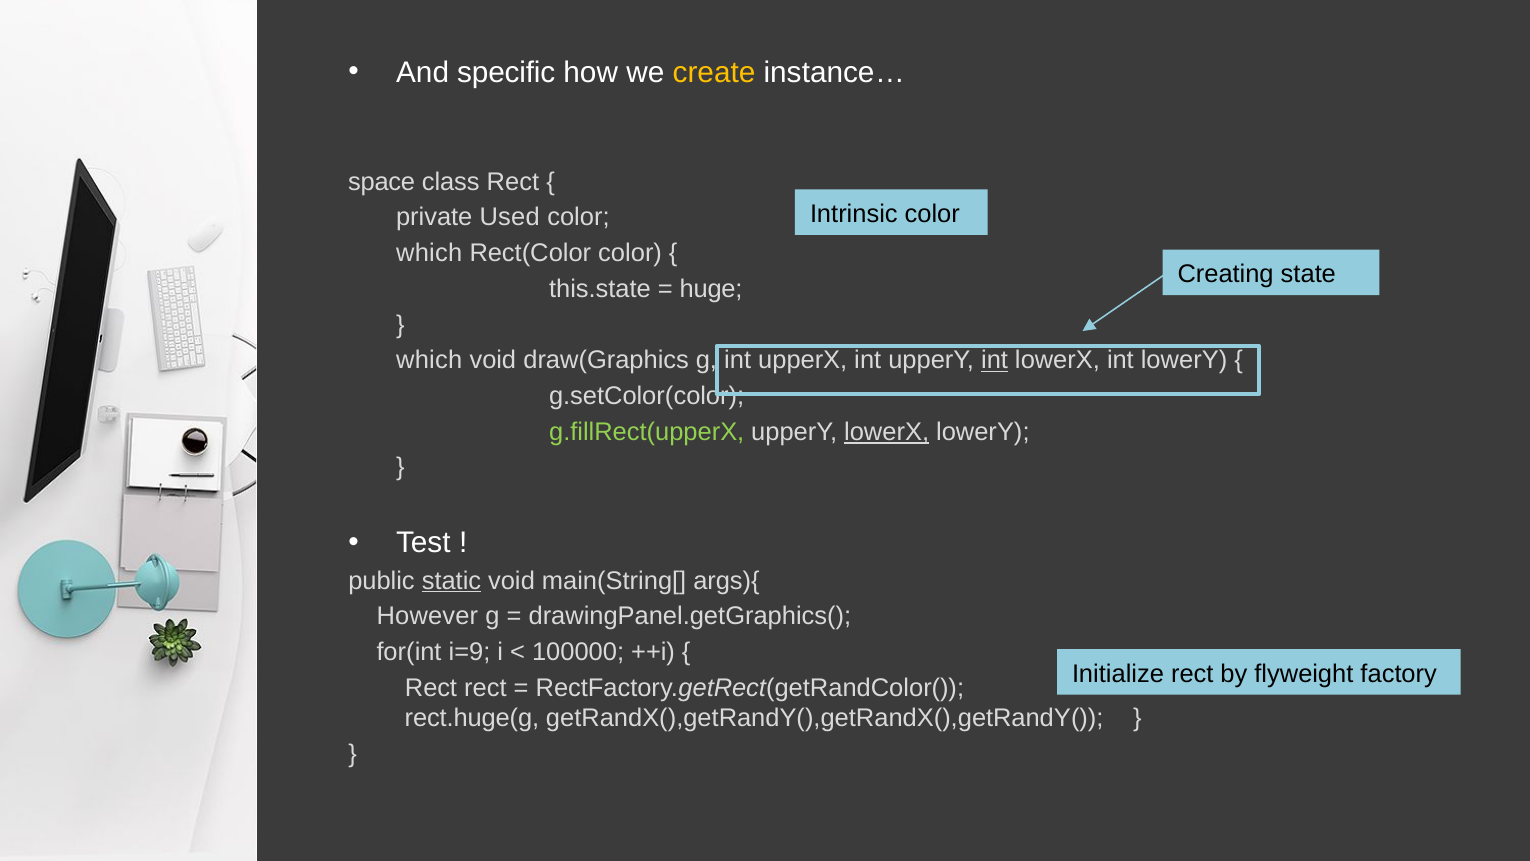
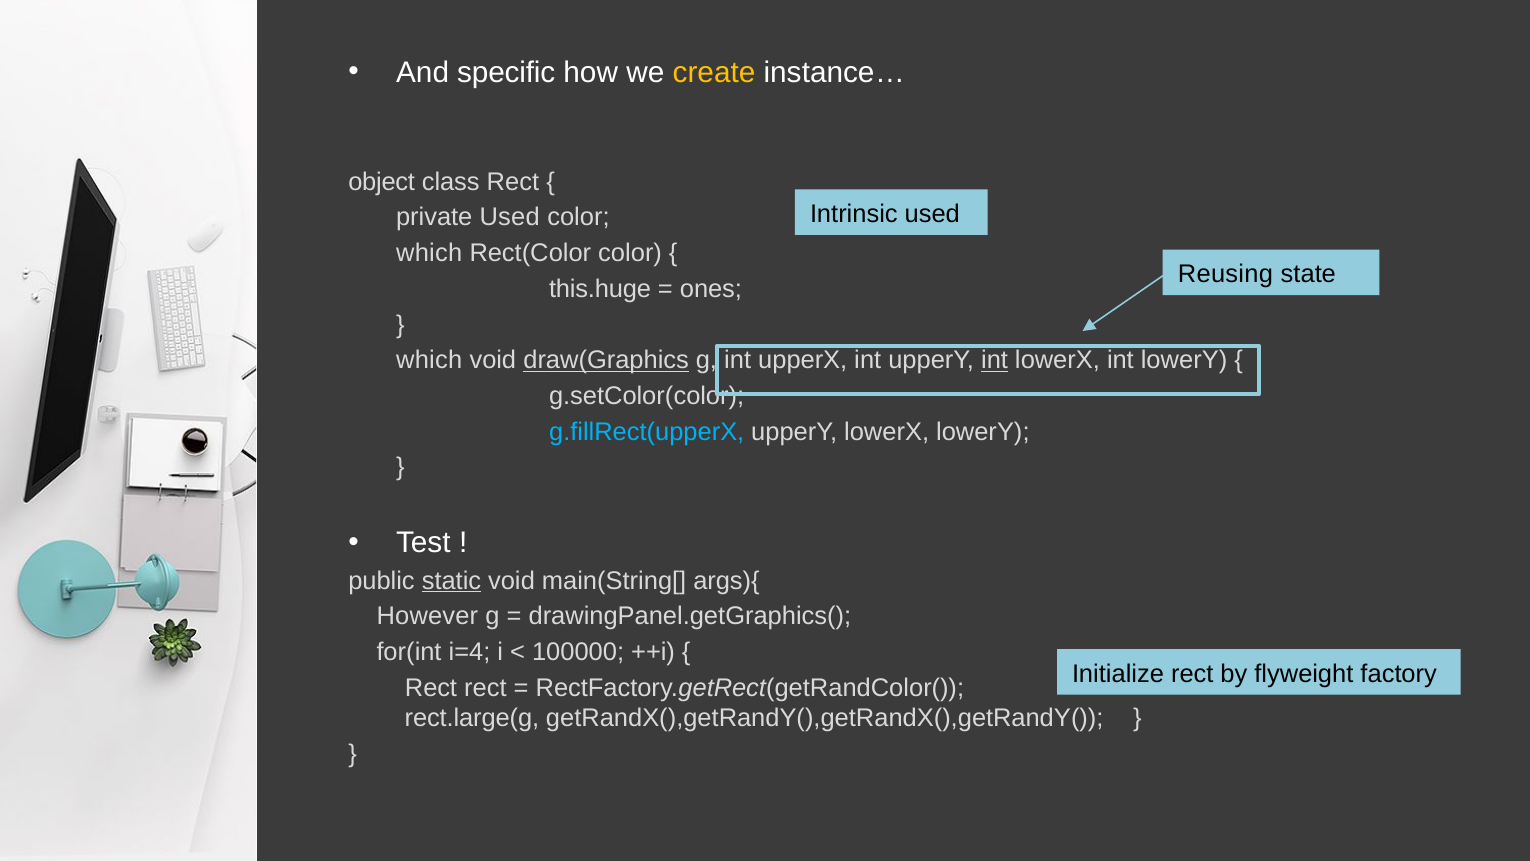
space: space -> object (382, 182)
Intrinsic color: color -> used (932, 214)
Creating: Creating -> Reusing (1225, 274)
this.state: this.state -> this.huge (600, 289)
huge: huge -> ones (711, 289)
draw(Graphics underline: none -> present (606, 360)
g.fillRect(upperX colour: light green -> light blue (647, 432)
lowerX underline: present -> none (887, 432)
i=9: i=9 -> i=4 (469, 652)
rect.huge(g: rect.huge(g -> rect.large(g (472, 718)
